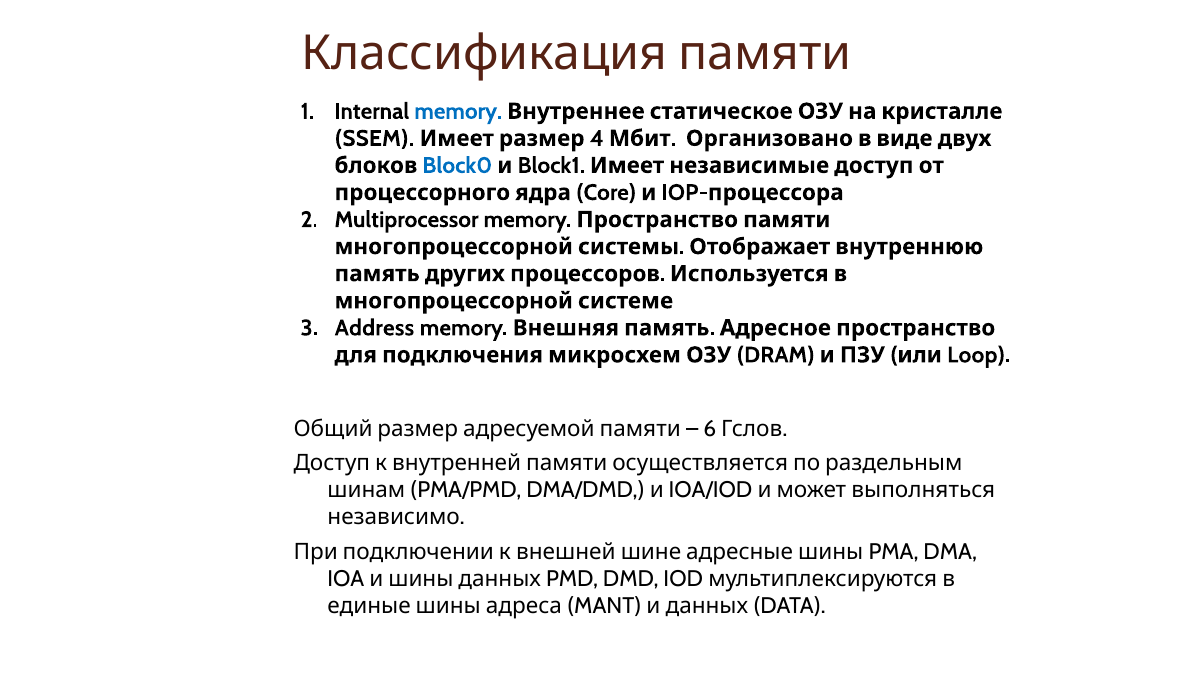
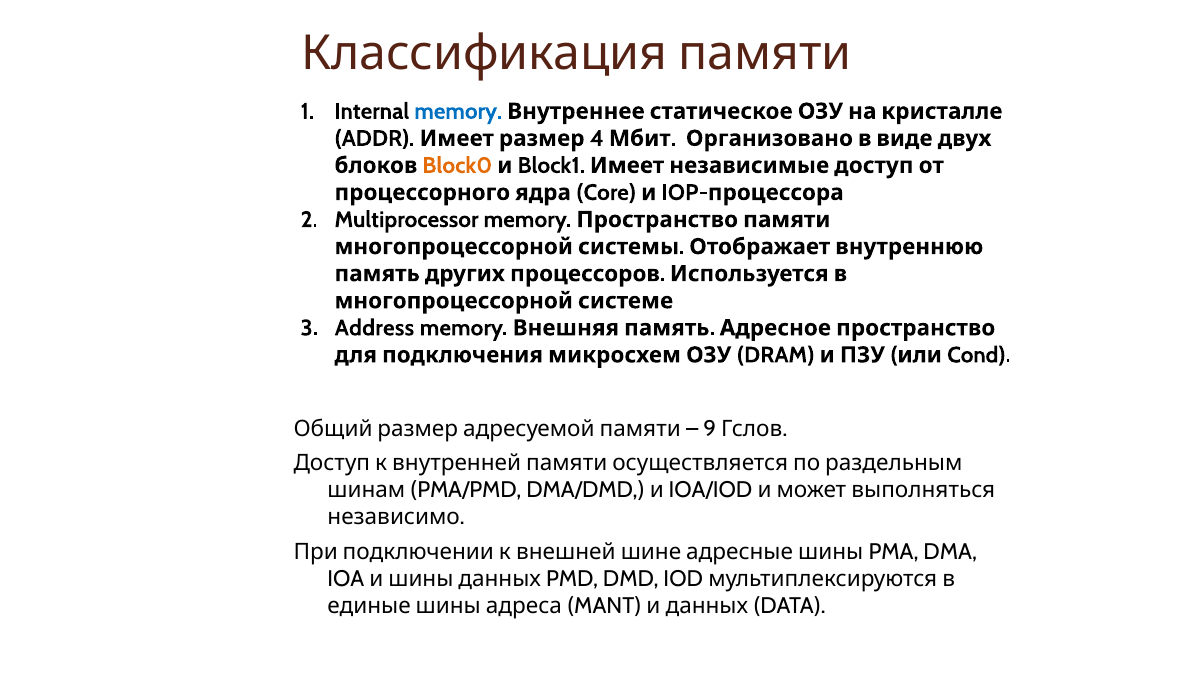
SSEM: SSEM -> ADDR (374, 138)
Block0 colour: blue -> orange (457, 166)
Loop: Loop -> Cond (979, 355)
6: 6 -> 9 (710, 429)
